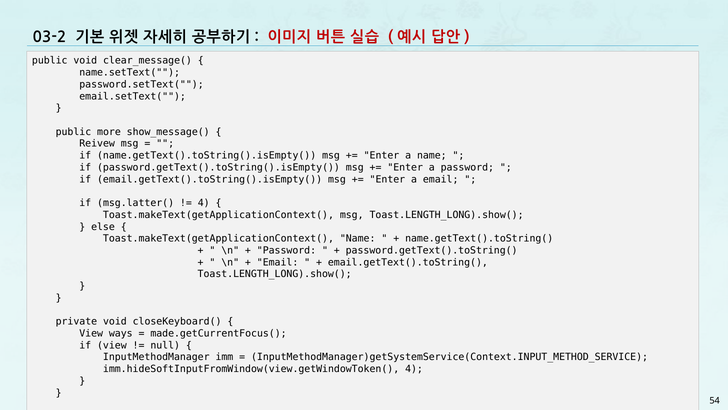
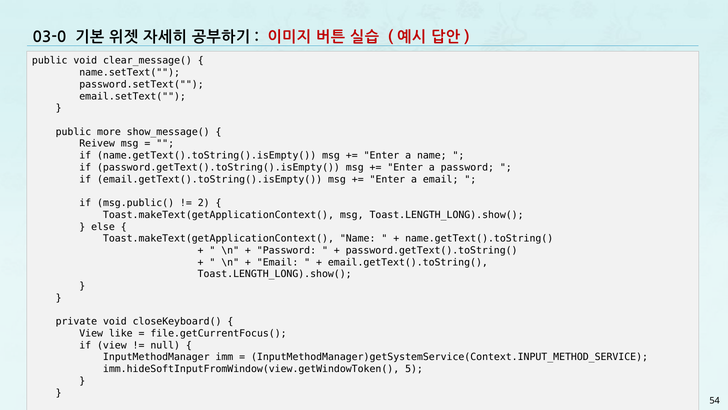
03-2: 03-2 -> 03-0 (49, 37)
msg.latter(: msg.latter( -> msg.public( (136, 203)
4: 4 -> 2 (204, 203)
ways: ways -> like (121, 333)
made.getCurrentFocus(: made.getCurrentFocus( -> file.getCurrentFocus( (219, 333)
imm.hideSoftInputFromWindow(view.getWindowToken( 4: 4 -> 5 (414, 369)
